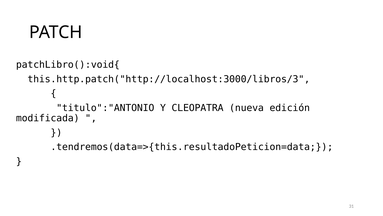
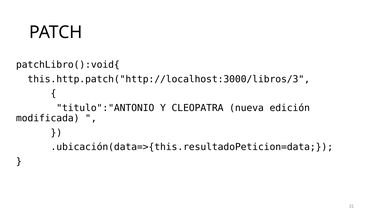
.tendremos(data=>{this.resultadoPeticion=data: .tendremos(data=>{this.resultadoPeticion=data -> .ubicación(data=>{this.resultadoPeticion=data (192, 147)
